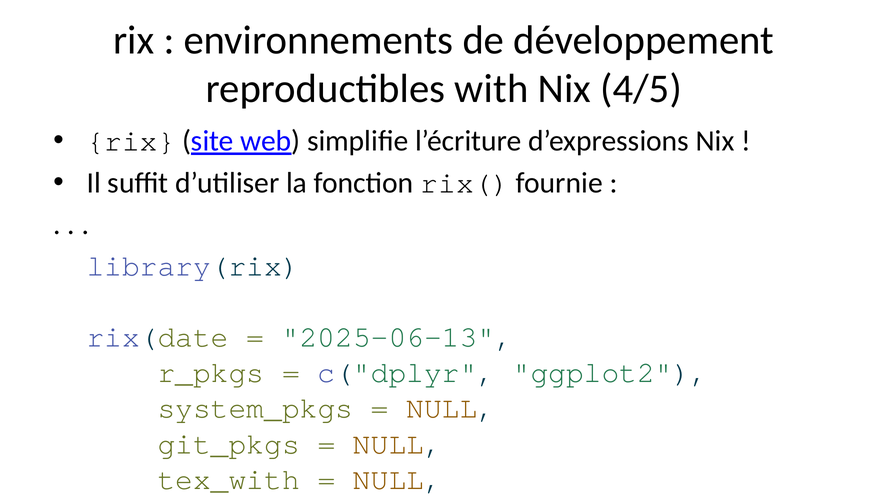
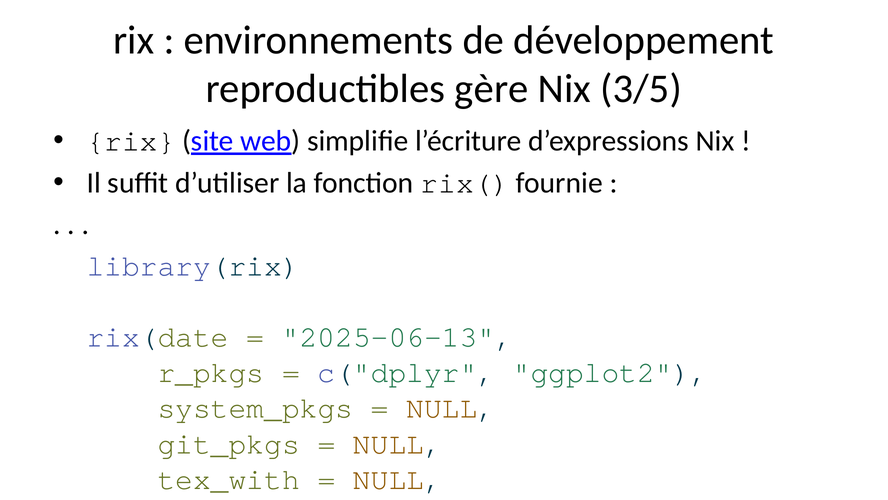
with: with -> gère (492, 89)
4/5: 4/5 -> 3/5 (641, 89)
